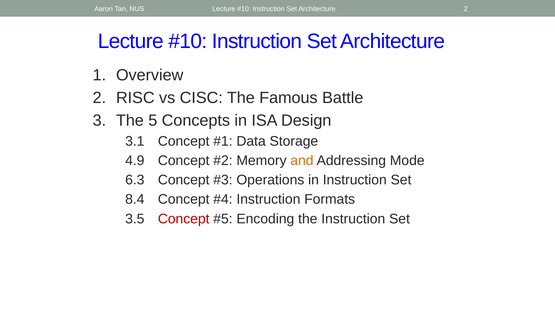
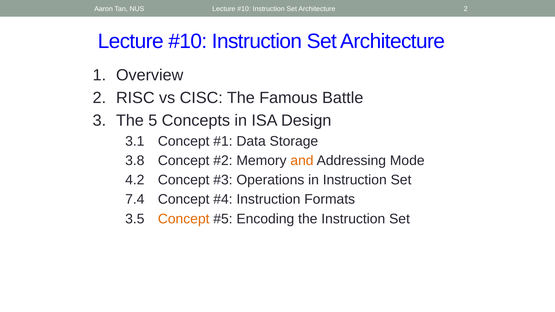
4.9: 4.9 -> 3.8 (135, 161)
6.3: 6.3 -> 4.2 (135, 180)
8.4: 8.4 -> 7.4 (135, 199)
Concept colour: red -> orange (184, 219)
